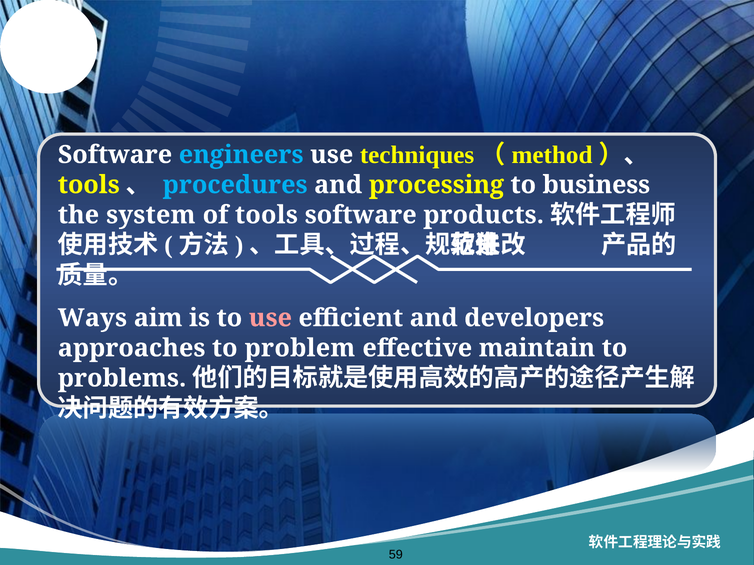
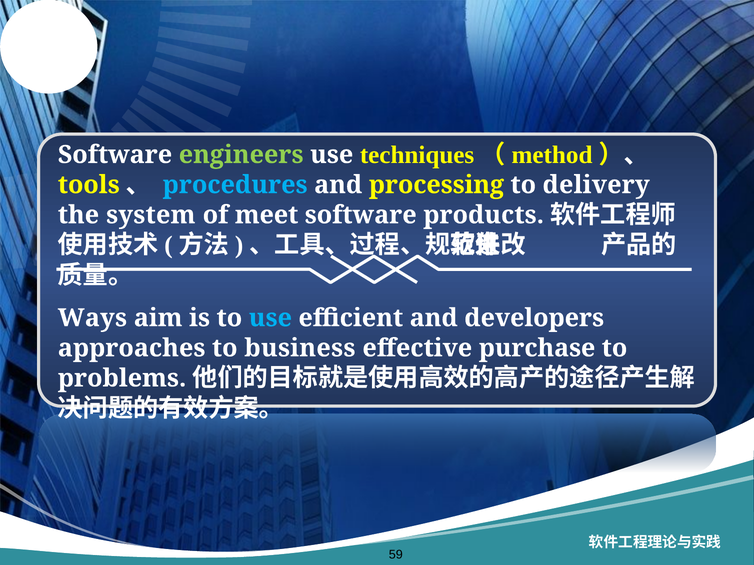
engineers colour: light blue -> light green (241, 155)
business: business -> delivery (596, 185)
of tools: tools -> meet (267, 215)
use colour: pink -> light blue (270, 318)
problem: problem -> business (300, 348)
maintain: maintain -> purchase (537, 348)
